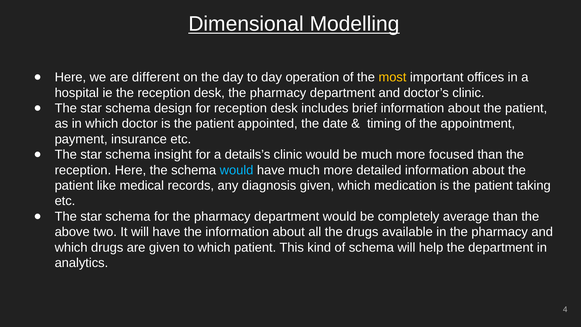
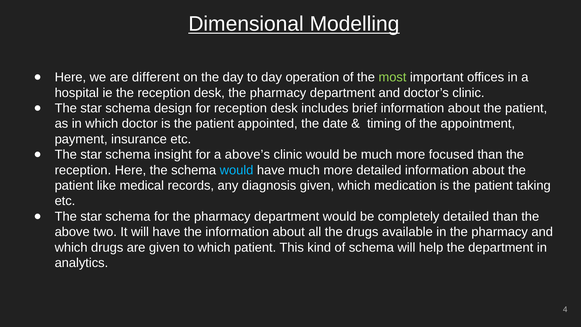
most colour: yellow -> light green (392, 77)
details’s: details’s -> above’s (247, 155)
completely average: average -> detailed (466, 216)
